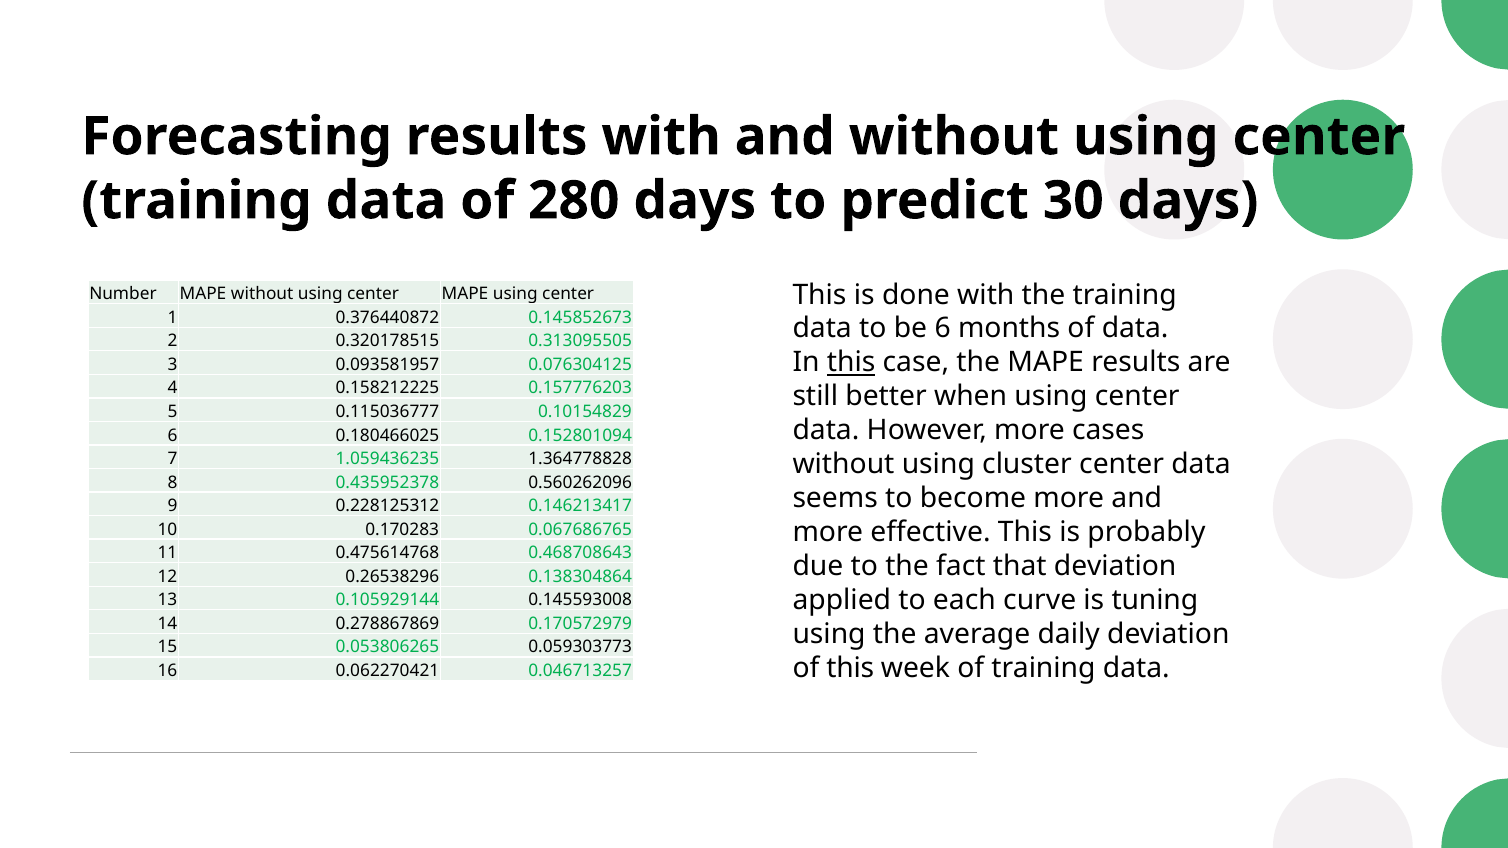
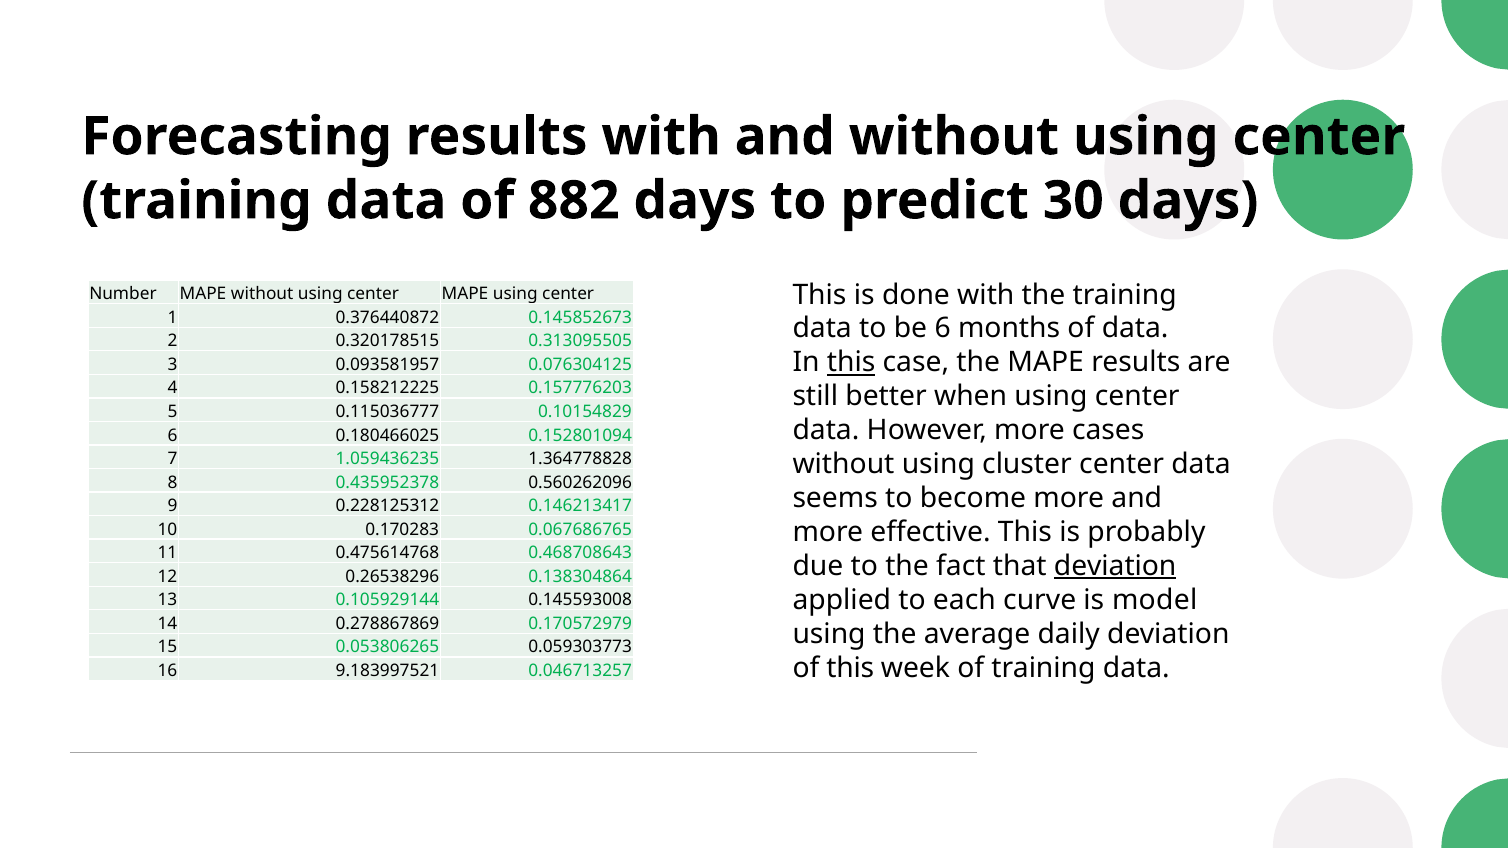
280: 280 -> 882 (574, 201)
deviation underline: none -> present (1115, 566)
tuning: tuning -> model (1155, 600)
0.062270421: 0.062270421 -> 9.183997521 (387, 671)
